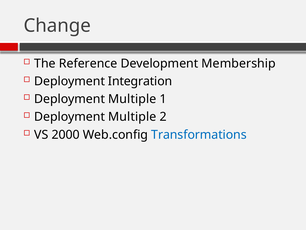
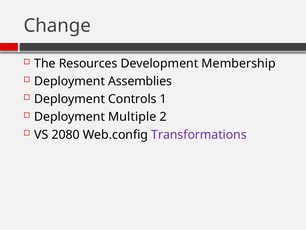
Reference: Reference -> Resources (88, 63)
Integration: Integration -> Assemblies (140, 81)
Multiple: Multiple -> Controls (132, 99)
2000: 2000 -> 2080 (66, 134)
Transformations colour: blue -> purple (199, 134)
